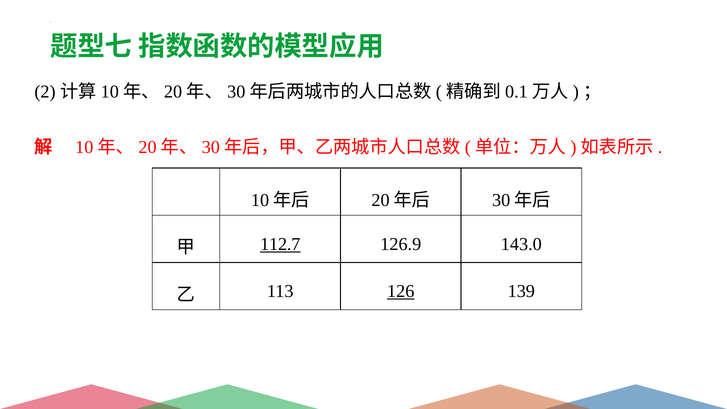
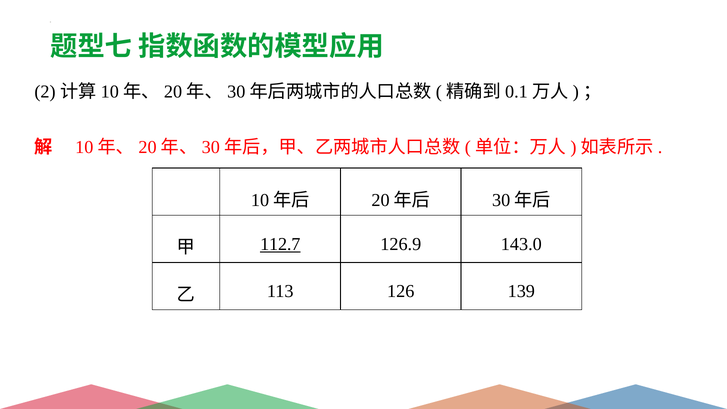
126 underline: present -> none (401, 291)
